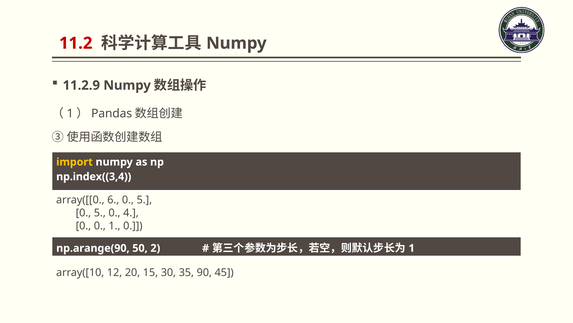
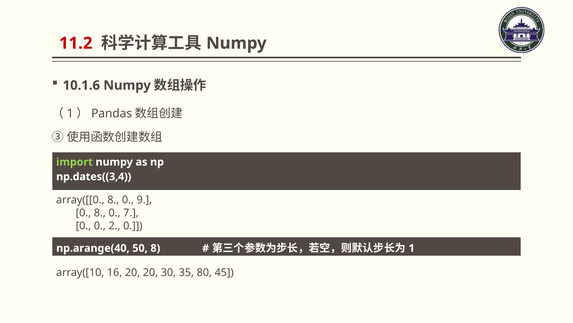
11.2.9: 11.2.9 -> 10.1.6 (81, 85)
import colour: yellow -> light green (75, 162)
np.index((3,4: np.index((3,4 -> np.dates((3,4 (94, 176)
array([[0 6: 6 -> 8 (113, 200)
5: 5 -> 9 (144, 200)
5: 5 -> 8 (100, 213)
4: 4 -> 7 (131, 213)
0 1: 1 -> 2 (115, 225)
np.arange(90: np.arange(90 -> np.arange(40 (93, 248)
50 2: 2 -> 8 (155, 248)
12: 12 -> 16 (115, 272)
20 15: 15 -> 20 (150, 272)
90: 90 -> 80 (204, 272)
